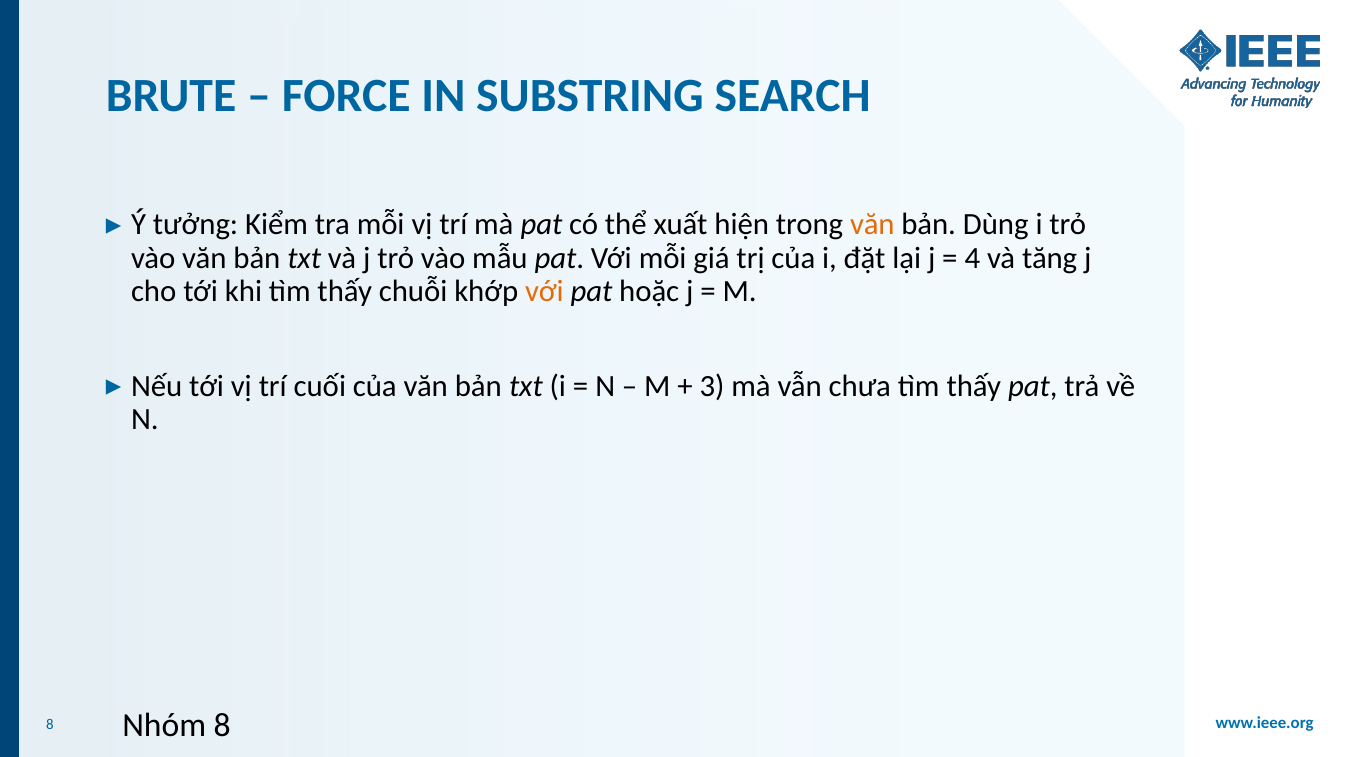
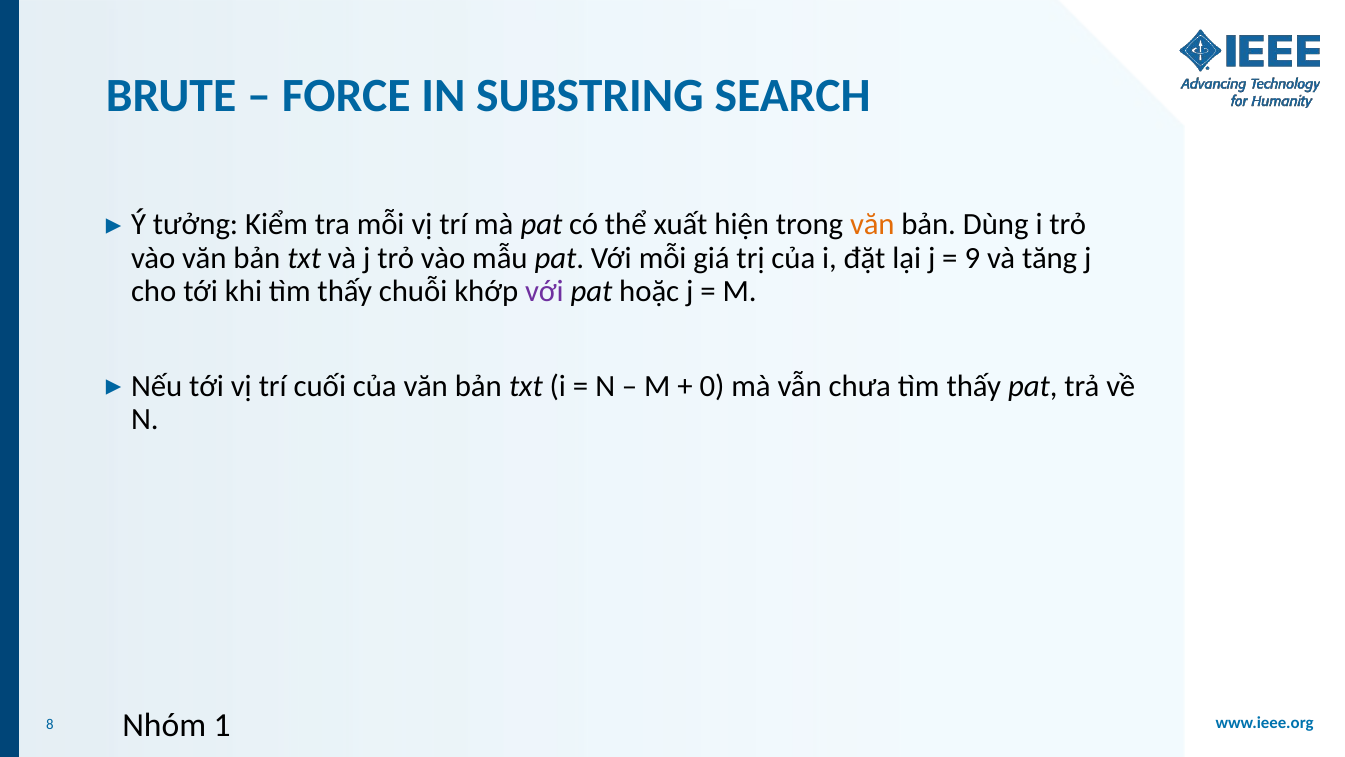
4: 4 -> 9 (972, 258)
với colour: orange -> purple (544, 291)
3: 3 -> 0 (712, 386)
Nhóm 8: 8 -> 1 (222, 725)
